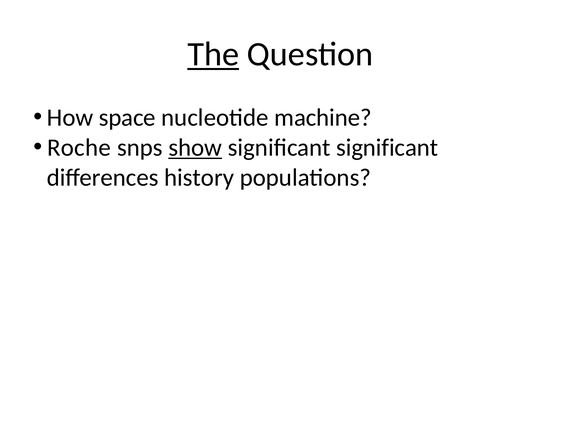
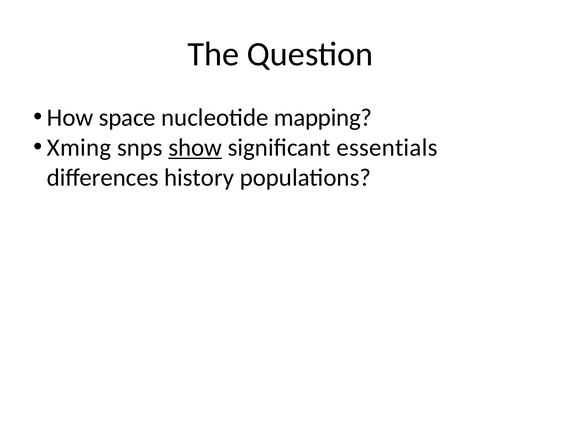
The underline: present -> none (213, 54)
machine: machine -> mapping (323, 118)
Roche: Roche -> Xming (79, 148)
significant significant: significant -> essentials (387, 148)
